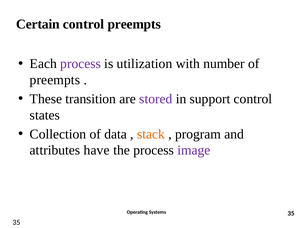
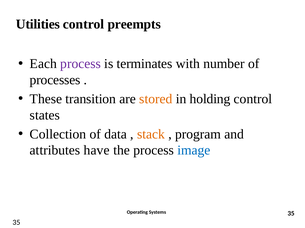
Certain: Certain -> Utilities (38, 24)
utilization: utilization -> terminates (145, 64)
preempts: preempts -> processes (55, 80)
stored colour: purple -> orange (156, 99)
support: support -> holding (210, 99)
image colour: purple -> blue (194, 151)
